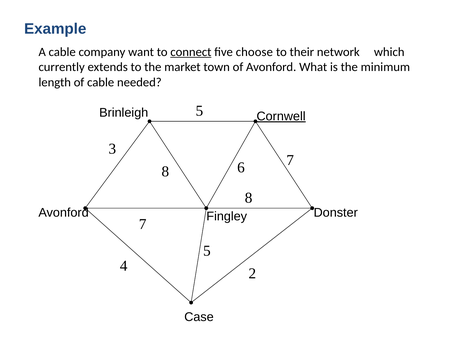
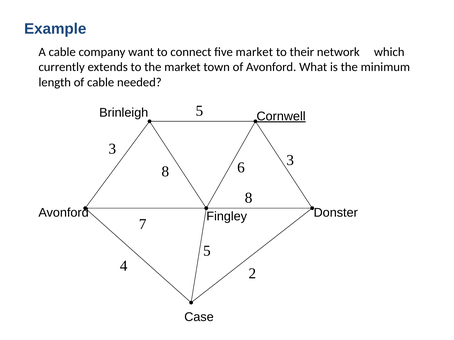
connect underline: present -> none (191, 52)
five choose: choose -> market (254, 52)
6 7: 7 -> 3 (290, 160)
